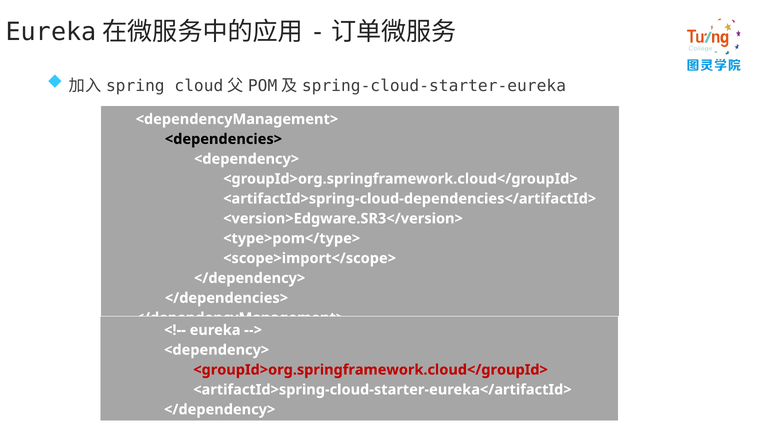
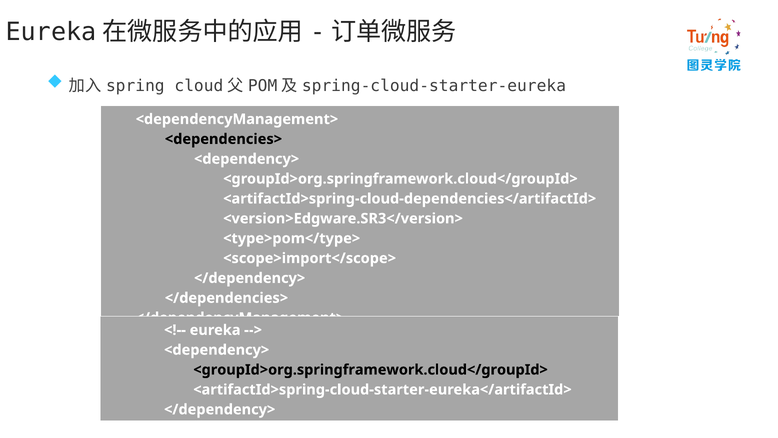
<groupId>org.springframework.cloud</groupId> colour: red -> black (371, 369)
